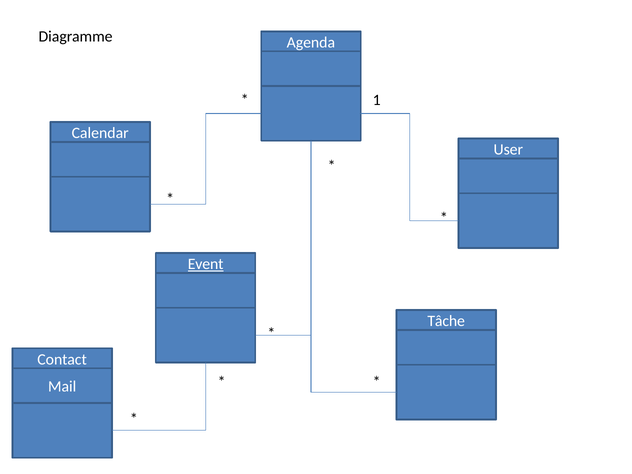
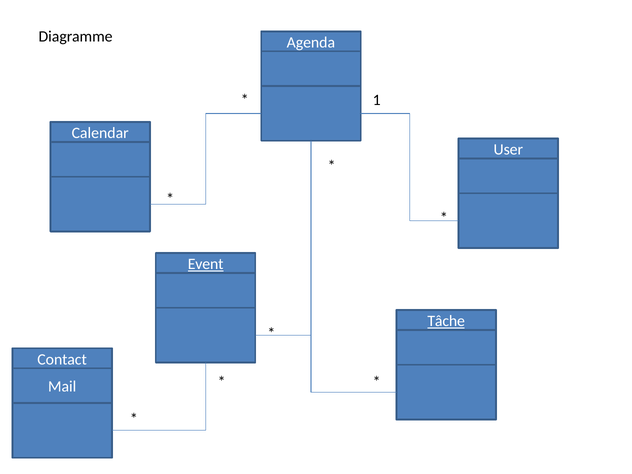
Tâche underline: none -> present (446, 321)
